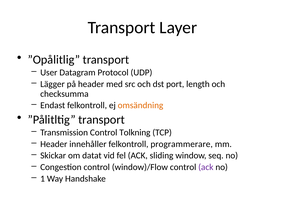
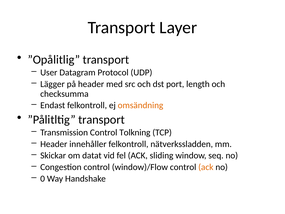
programmerare: programmerare -> nätverkssladden (182, 144)
ack colour: purple -> orange (206, 167)
1: 1 -> 0 (43, 178)
